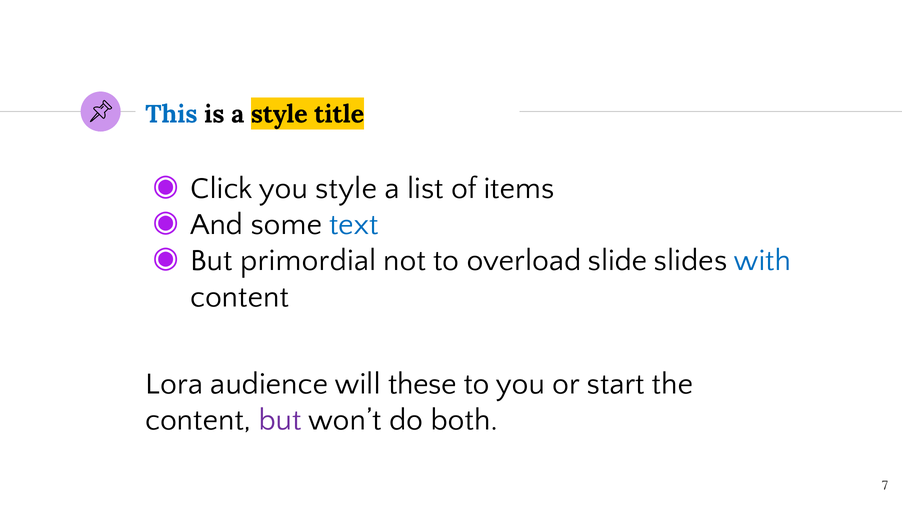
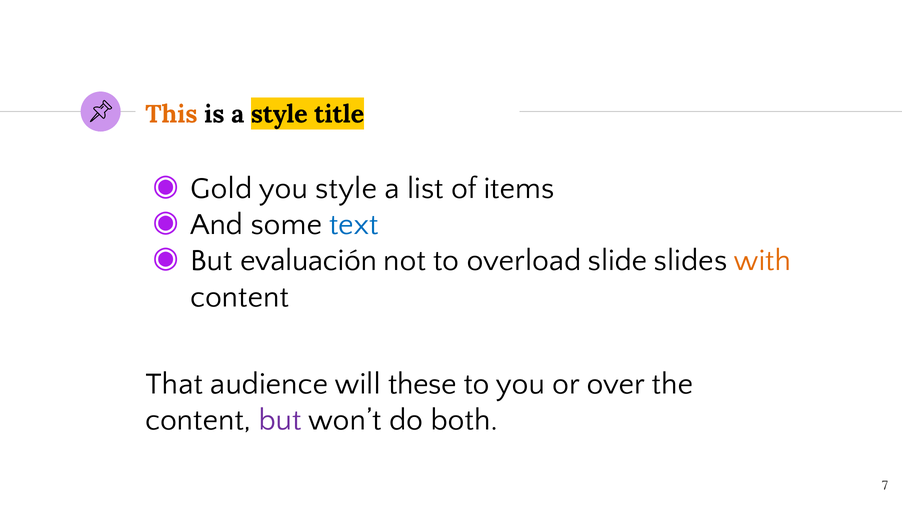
This colour: blue -> orange (171, 114)
Click: Click -> Gold (221, 189)
primordial: primordial -> evaluación (309, 261)
with colour: blue -> orange (763, 261)
Lora: Lora -> That (174, 384)
start: start -> over (616, 384)
